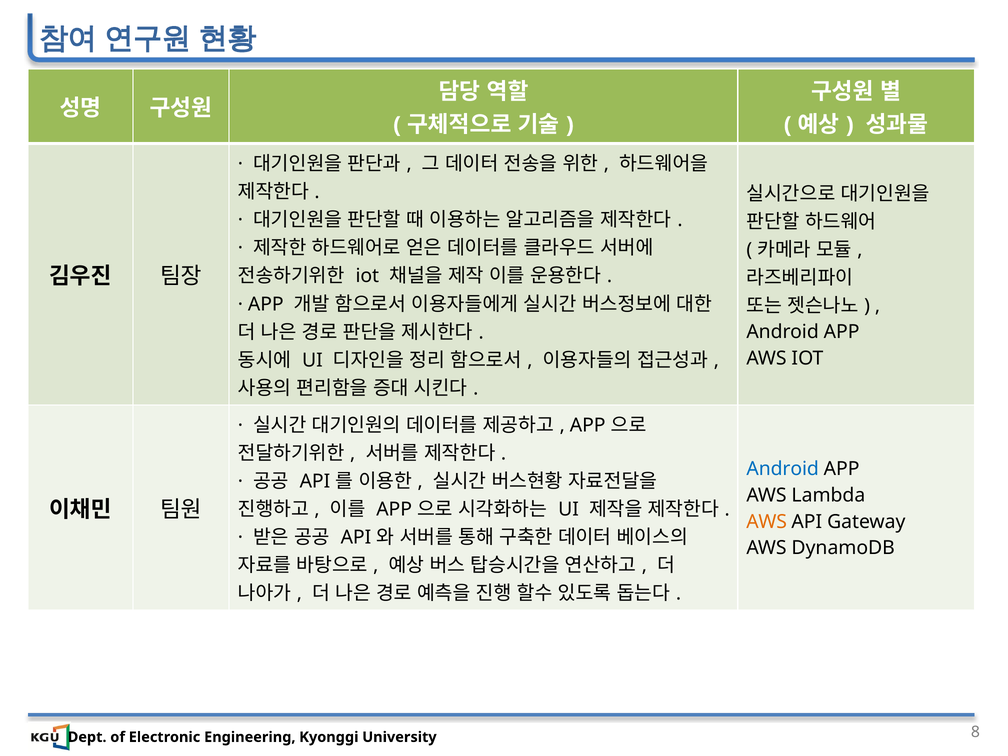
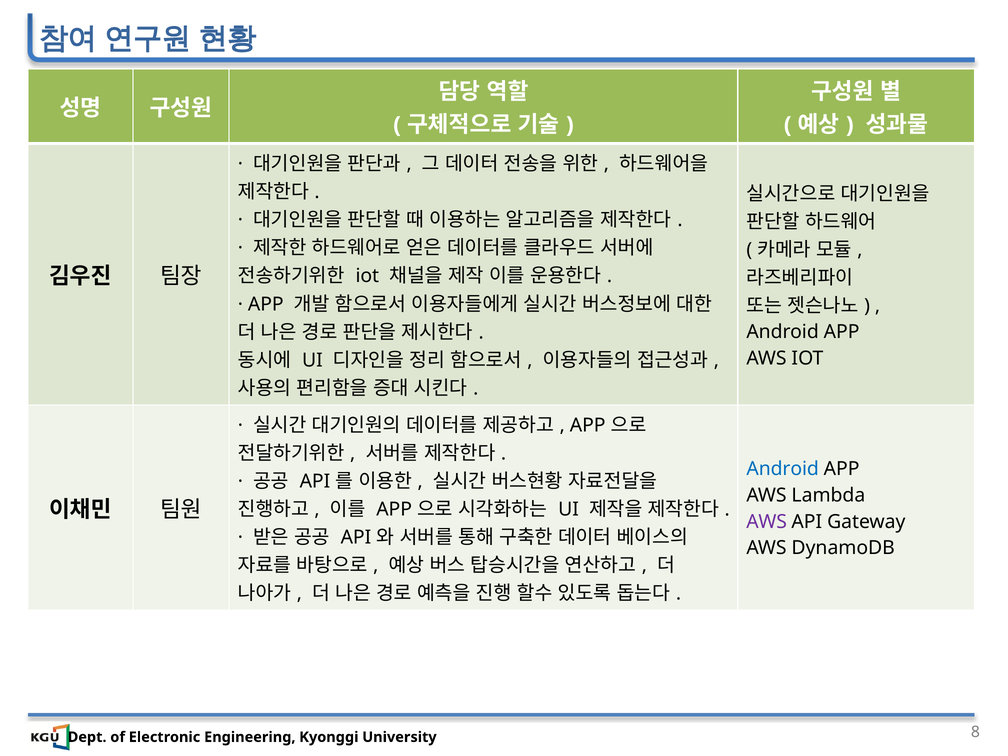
AWS colour: orange -> purple (767, 522)
